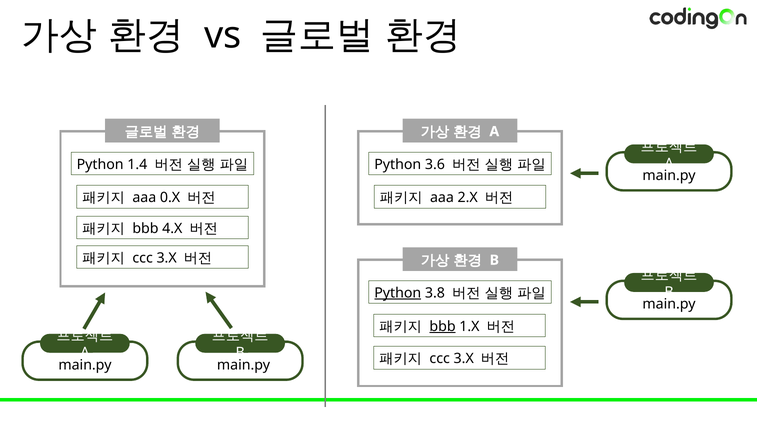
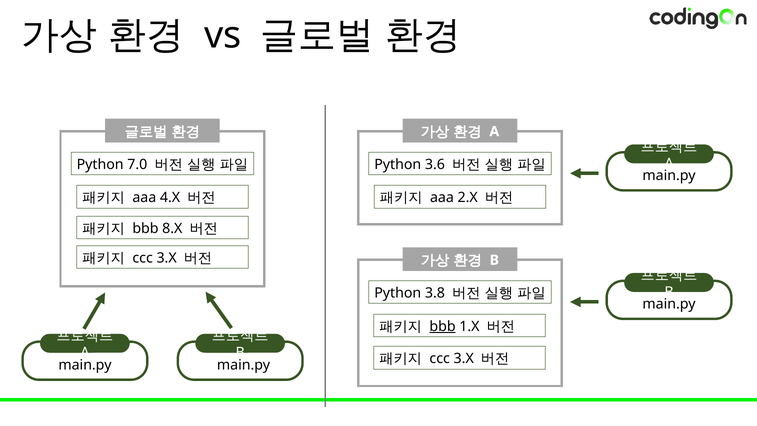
1.4: 1.4 -> 7.0 (137, 164)
0.X: 0.X -> 4.X (170, 198)
4.X: 4.X -> 8.X (172, 228)
Python underline: present -> none (398, 293)
